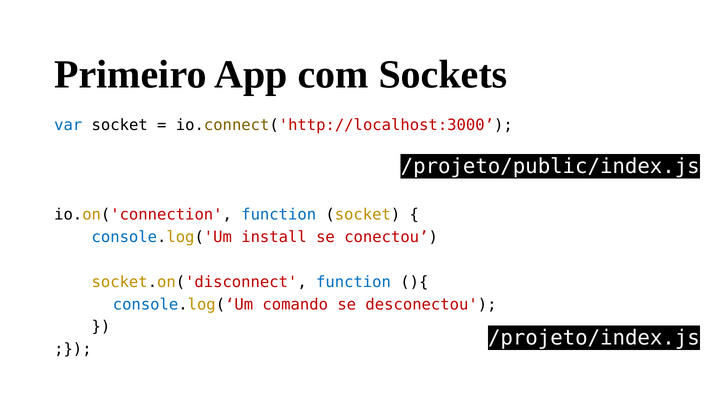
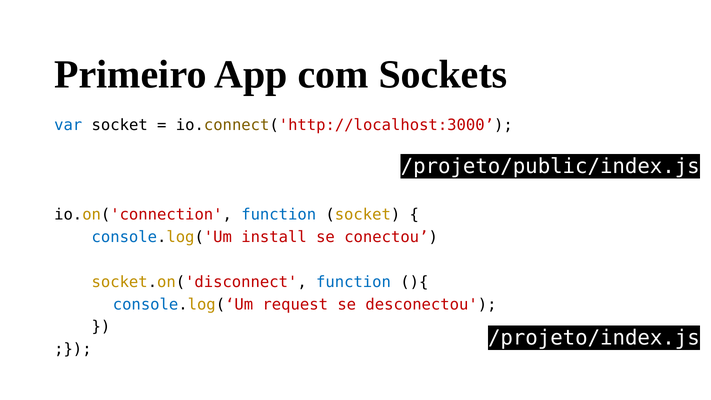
comando: comando -> request (295, 304)
